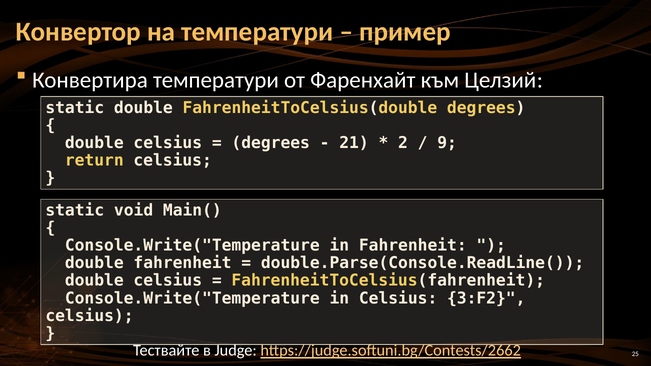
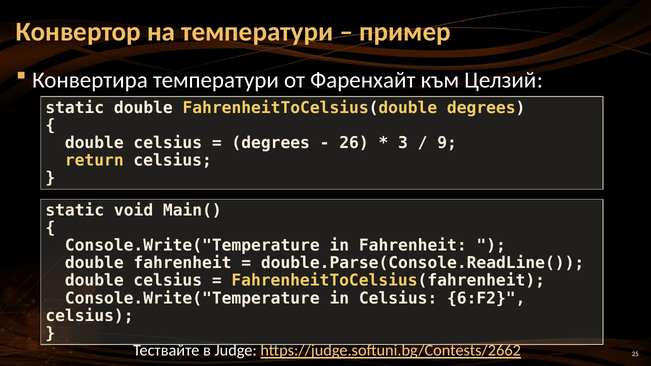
21: 21 -> 26 (354, 143)
2: 2 -> 3 (403, 143)
3:F2: 3:F2 -> 6:F2 (486, 298)
